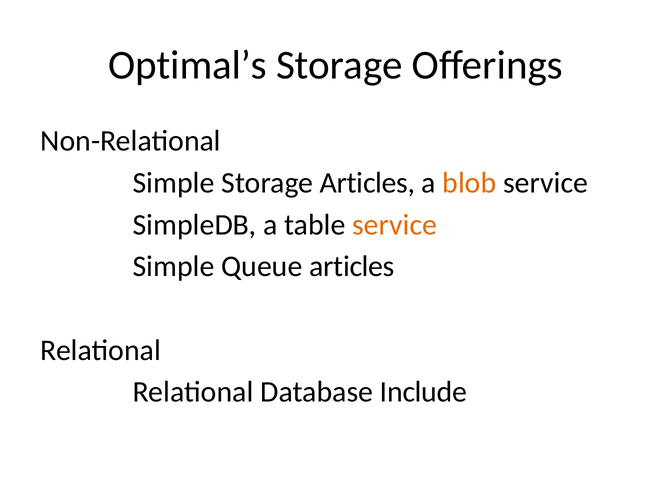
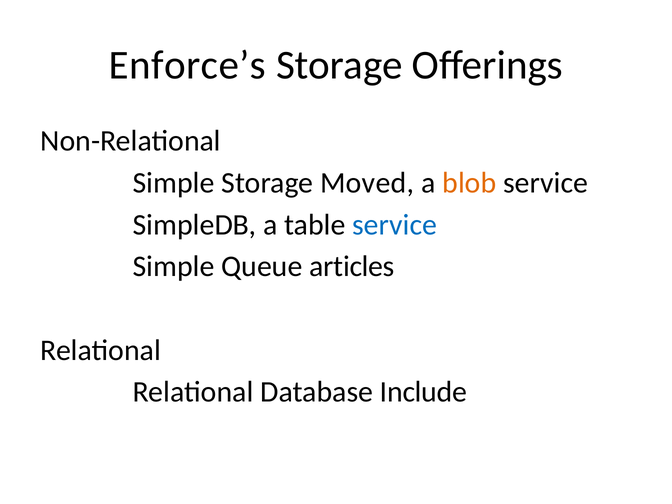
Optimal’s: Optimal’s -> Enforce’s (187, 65)
Storage Articles: Articles -> Moved (367, 183)
service colour: orange -> blue (395, 225)
